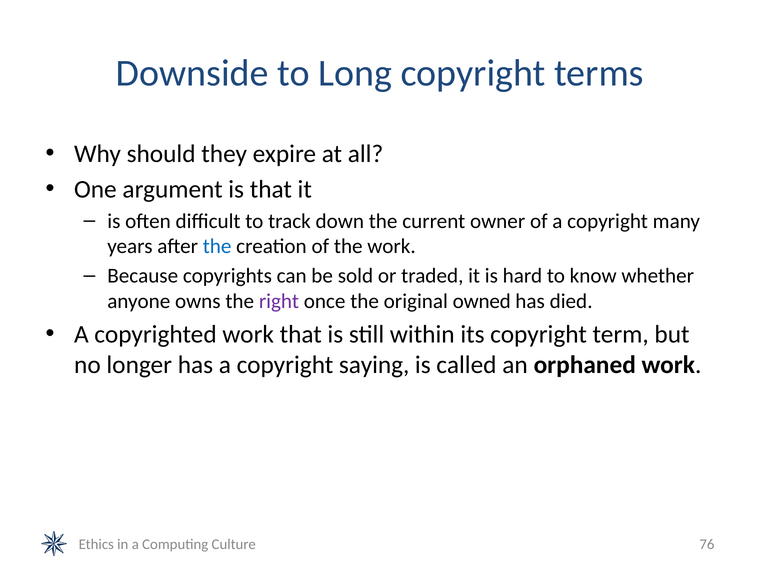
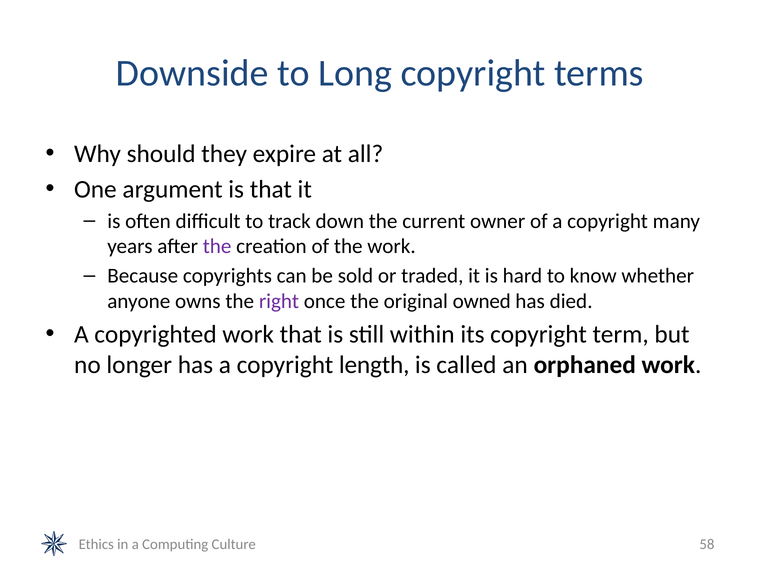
the colour: blue -> purple (217, 246)
saying: saying -> length (374, 365)
76: 76 -> 58 (707, 544)
